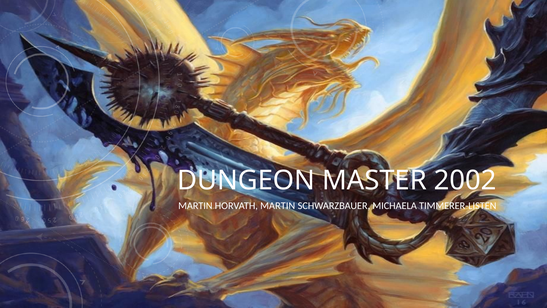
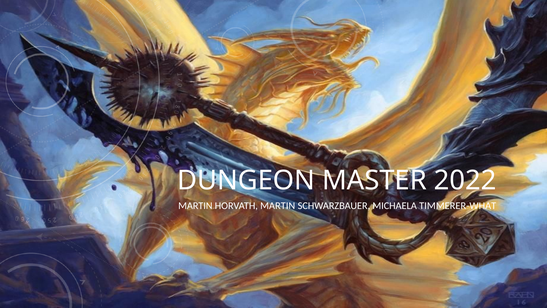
2002: 2002 -> 2022 (465, 180)
TIMMERER-LISTEN: TIMMERER-LISTEN -> TIMMERER-WHAT (458, 206)
